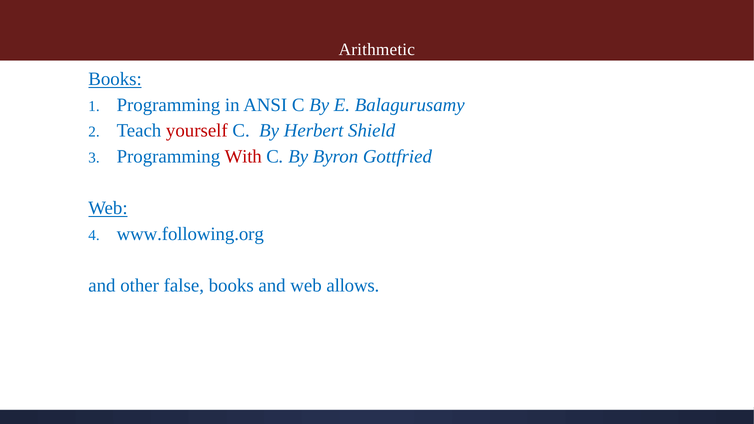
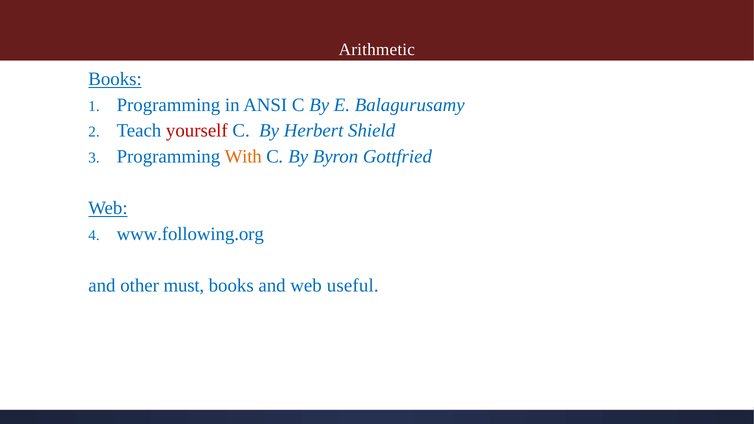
With colour: red -> orange (243, 157)
false: false -> must (184, 285)
allows: allows -> useful (353, 285)
